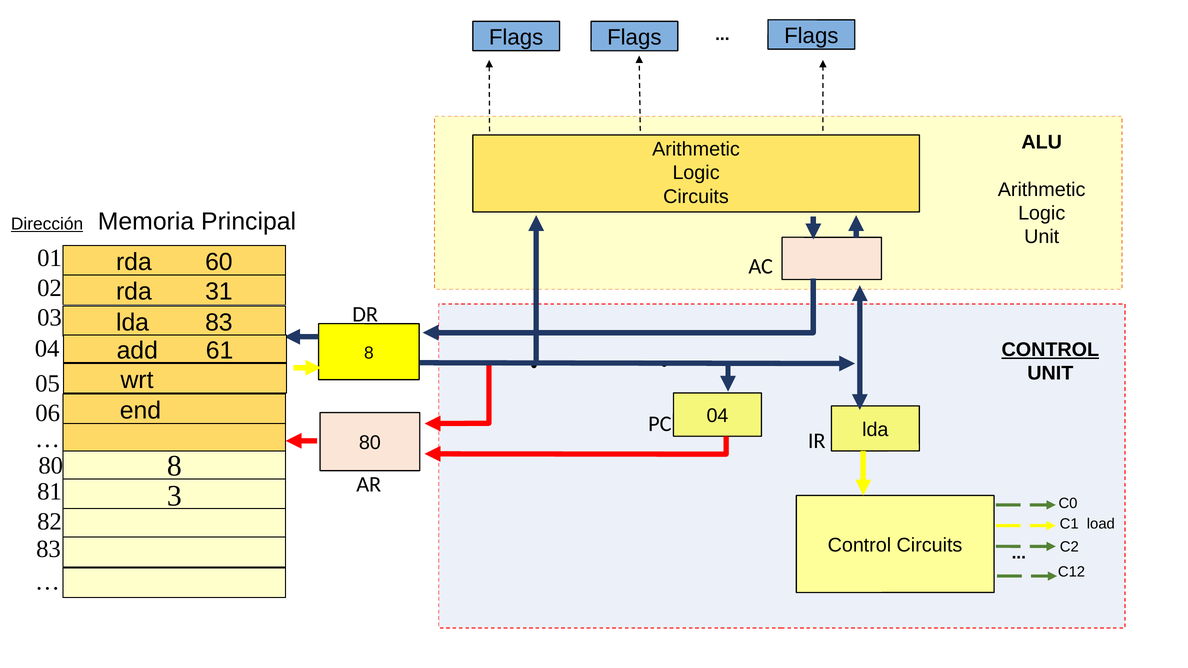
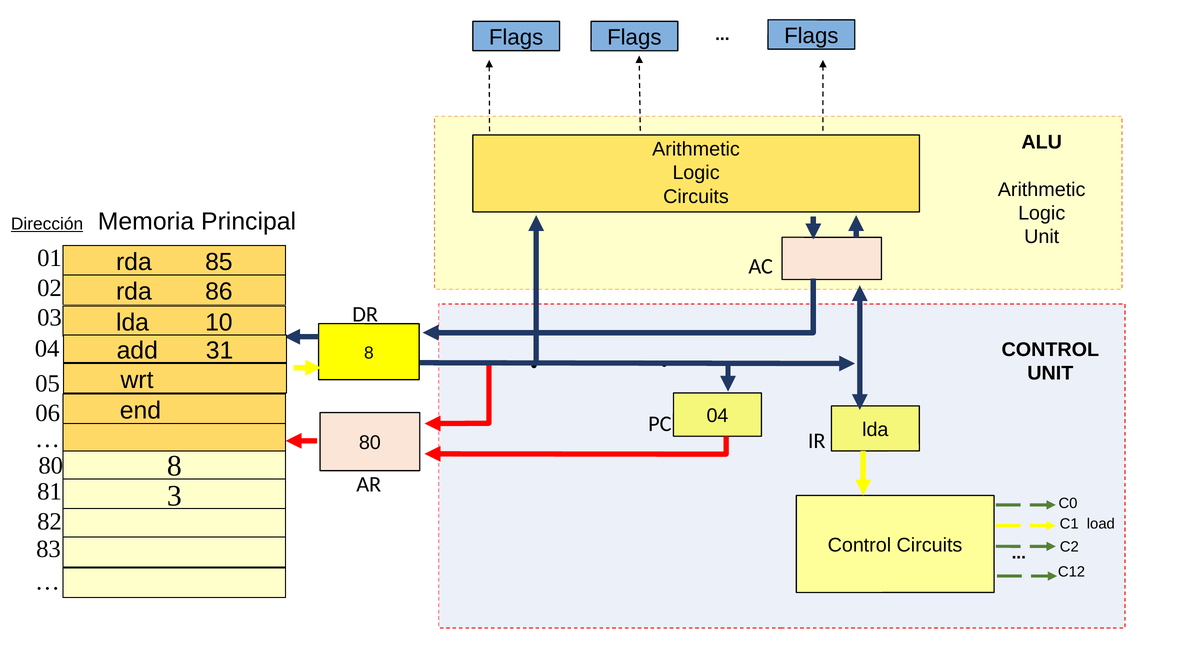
60: 60 -> 85 (219, 262)
31: 31 -> 86 (219, 292)
lda 83: 83 -> 10 (219, 323)
61: 61 -> 31 (220, 351)
CONTROL underline: present -> none (1050, 350)
